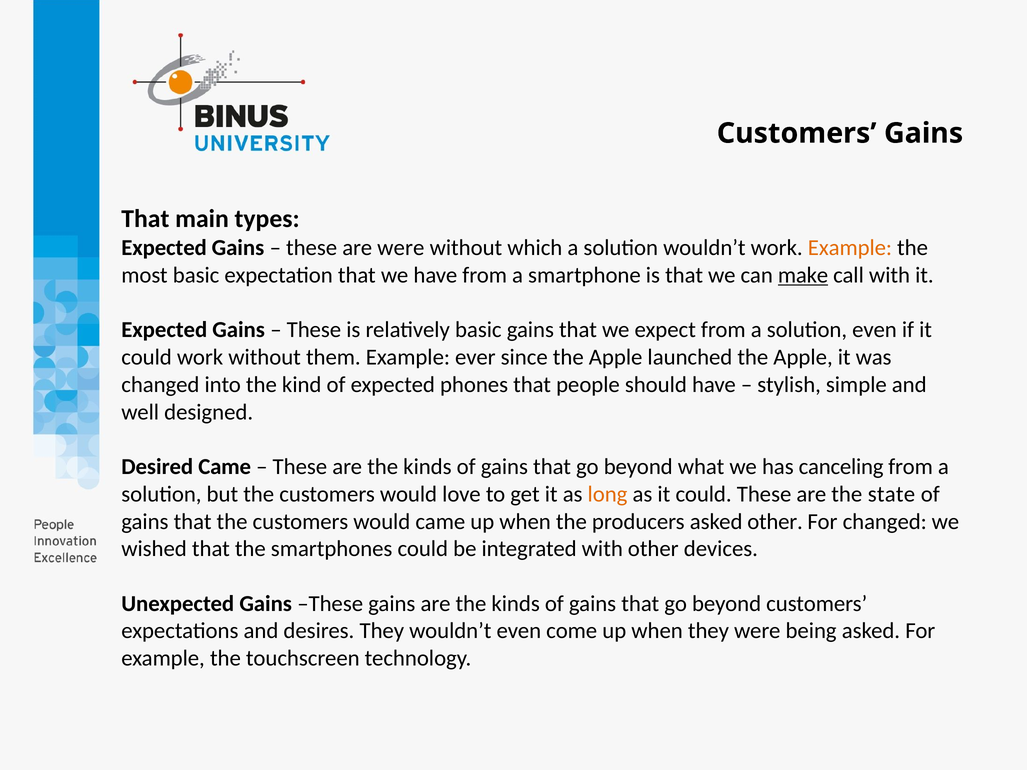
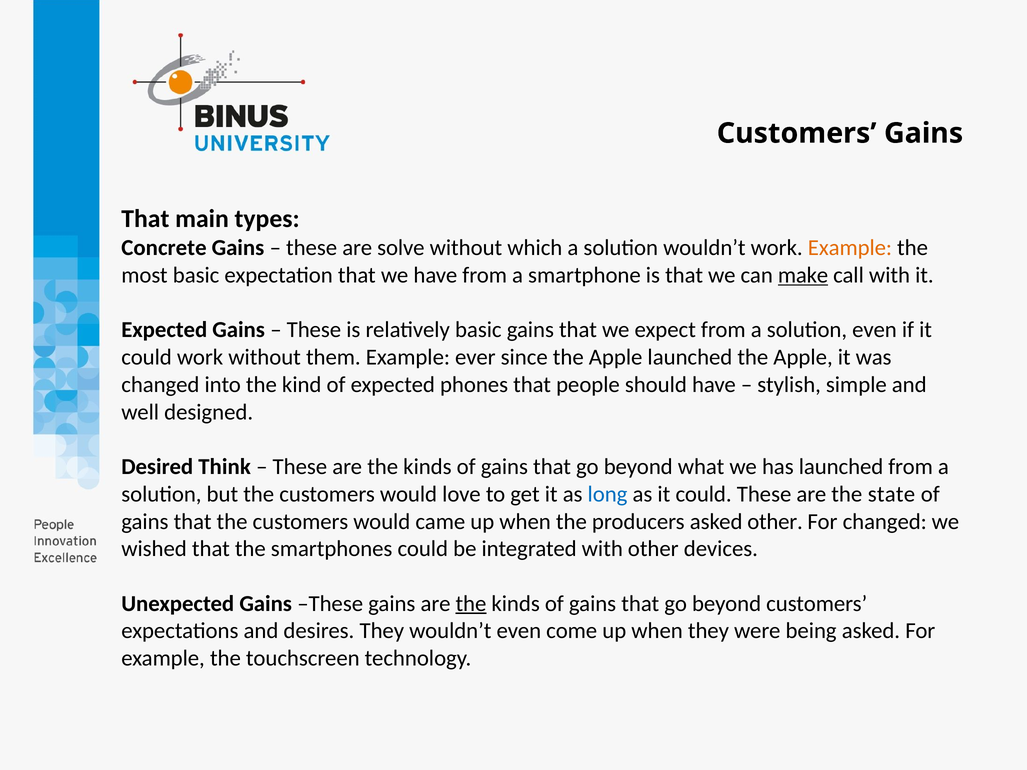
Expected: Expected -> Concrete (164, 248)
are were: were -> solve (401, 248)
Desired Came: Came -> Think (225, 467)
has canceling: canceling -> launched (841, 467)
long colour: orange -> blue (608, 494)
the underline: none -> present (471, 604)
